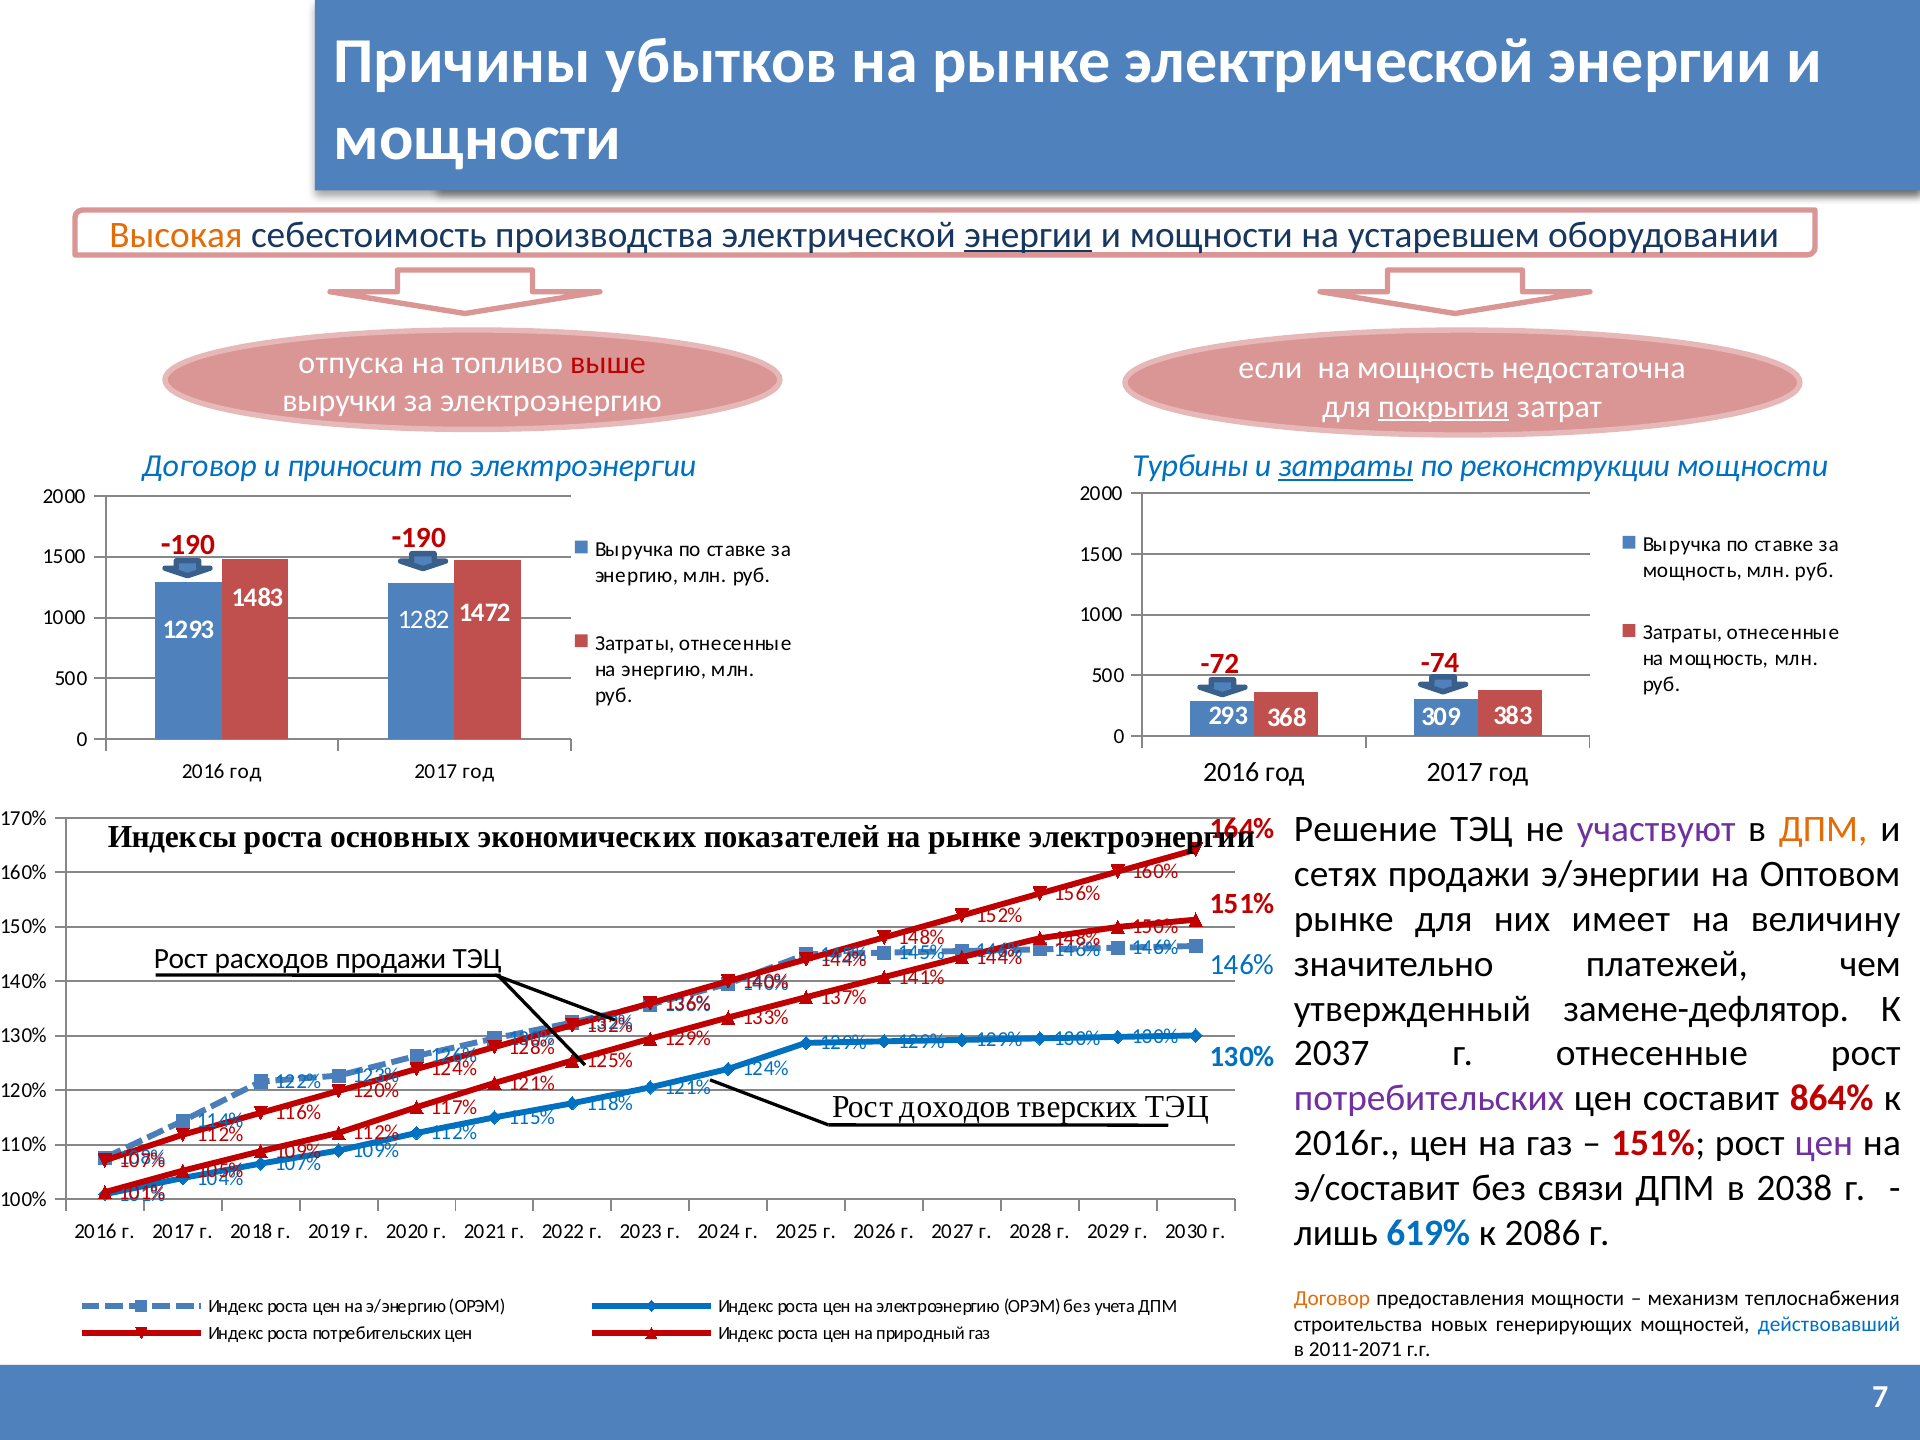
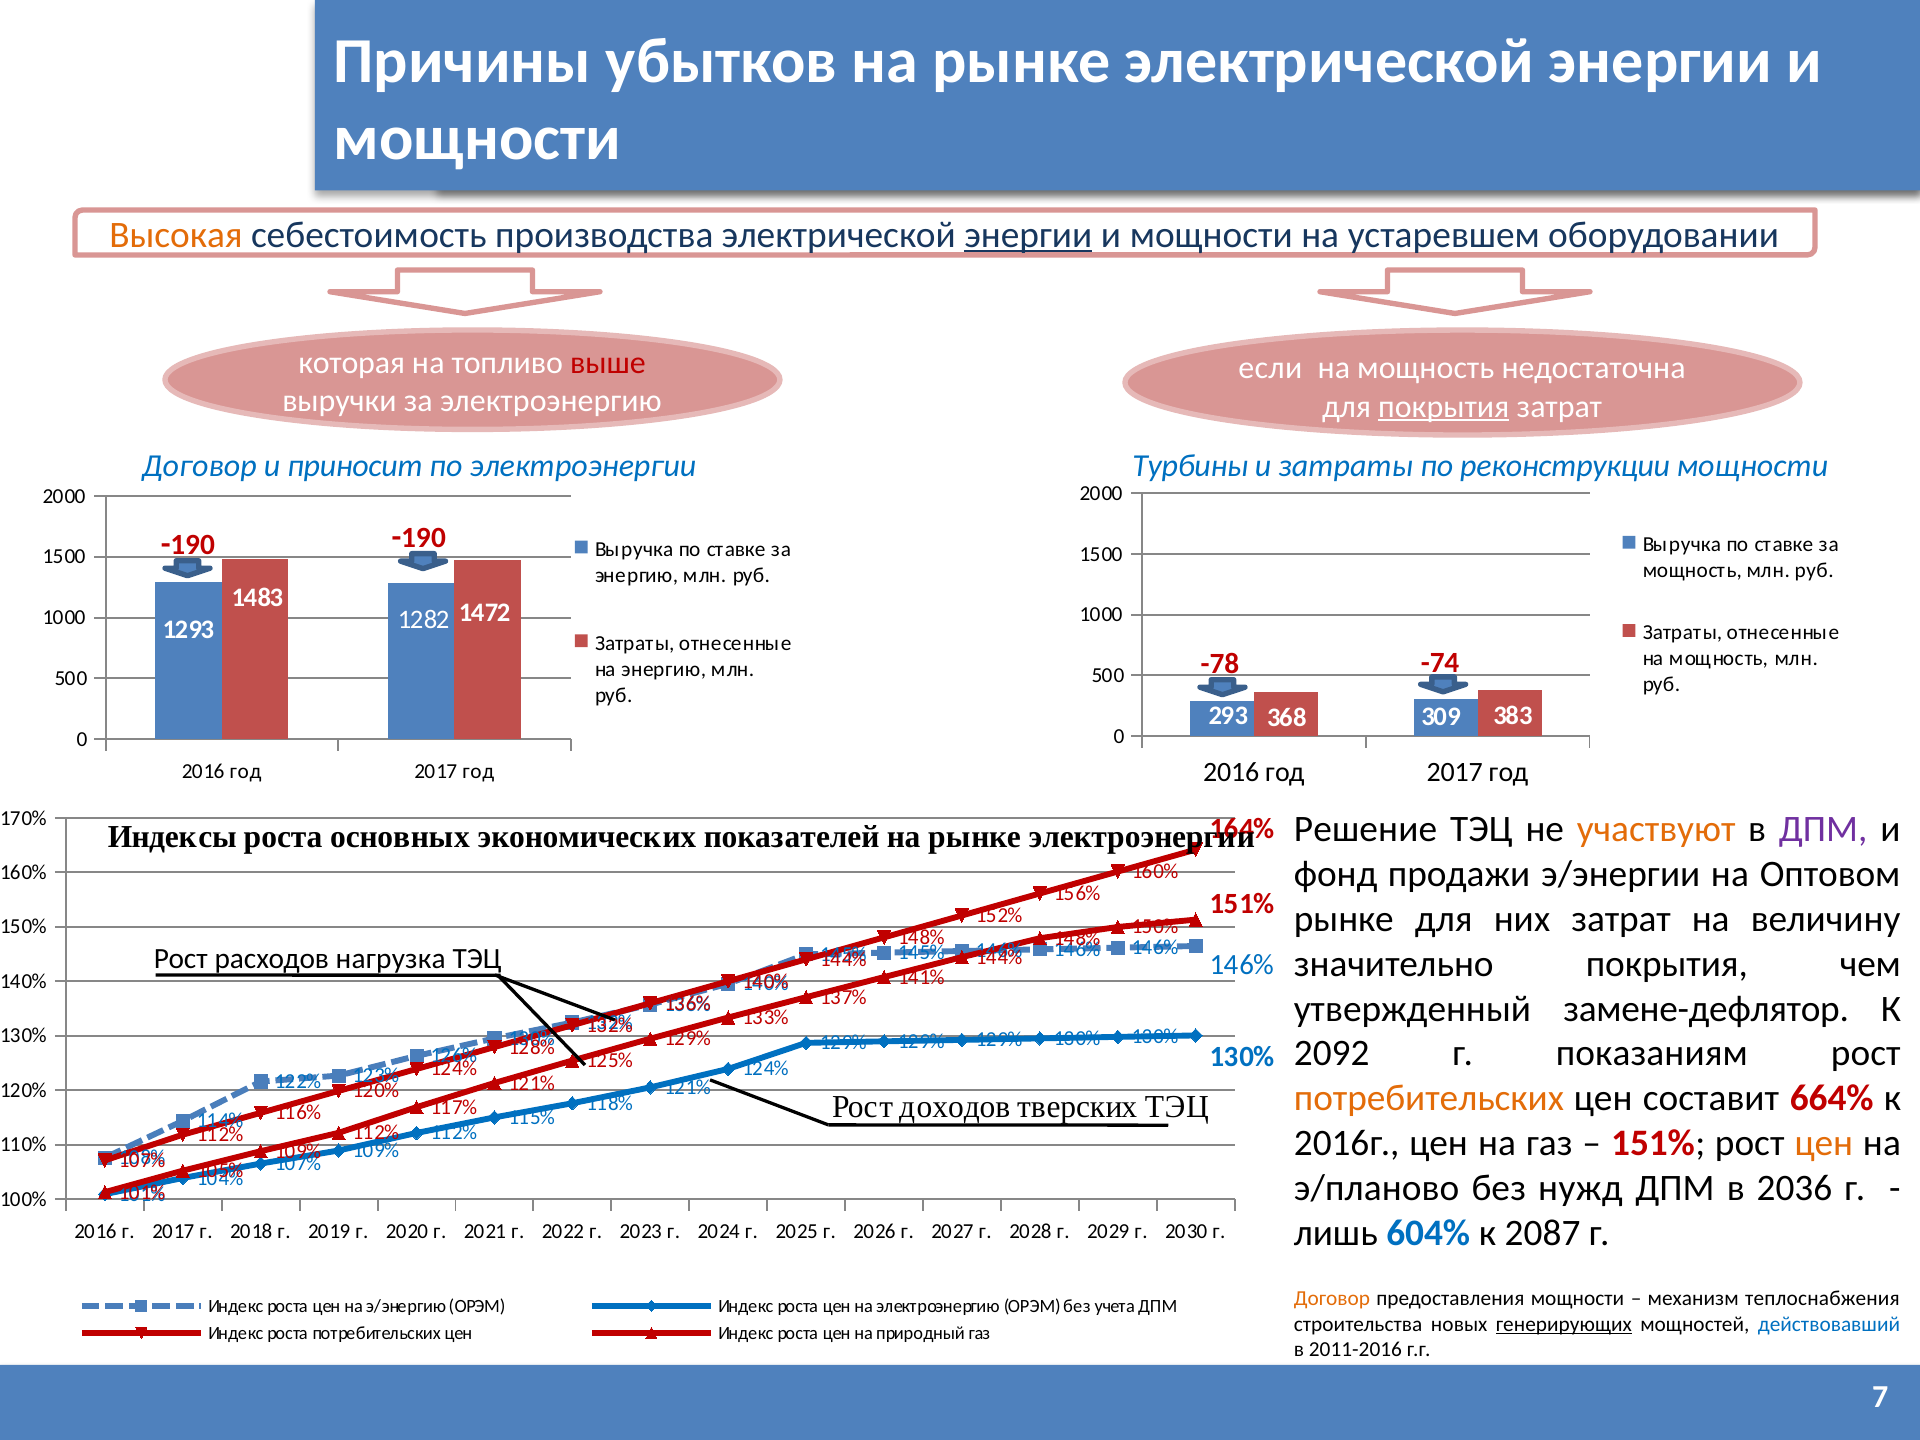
отпуска: отпуска -> которая (352, 363)
затраты underline: present -> none (1346, 466)
-72: -72 -> -78 (1220, 664)
участвуют colour: purple -> orange (1656, 829)
ДПМ colour: orange -> purple (1823, 829)
сетях: сетях -> фонд (1336, 874)
них имеет: имеет -> затрат (1621, 919)
расходов продажи: продажи -> нагрузка (391, 959)
значительно платежей: платежей -> покрытия (1667, 964)
2037: 2037 -> 2092 (1332, 1054)
г отнесенные: отнесенные -> показаниям (1652, 1054)
потребительских colour: purple -> orange (1429, 1098)
864%: 864% -> 664% (1832, 1098)
цен colour: purple -> orange (1824, 1143)
э/составит: э/составит -> э/планово (1377, 1188)
связи: связи -> нужд (1580, 1188)
2038: 2038 -> 2036 (1794, 1188)
619%: 619% -> 604% (1428, 1233)
2086: 2086 -> 2087 (1543, 1233)
генерирующих underline: none -> present (1564, 1324)
2011-2071: 2011-2071 -> 2011-2016 (1355, 1350)
